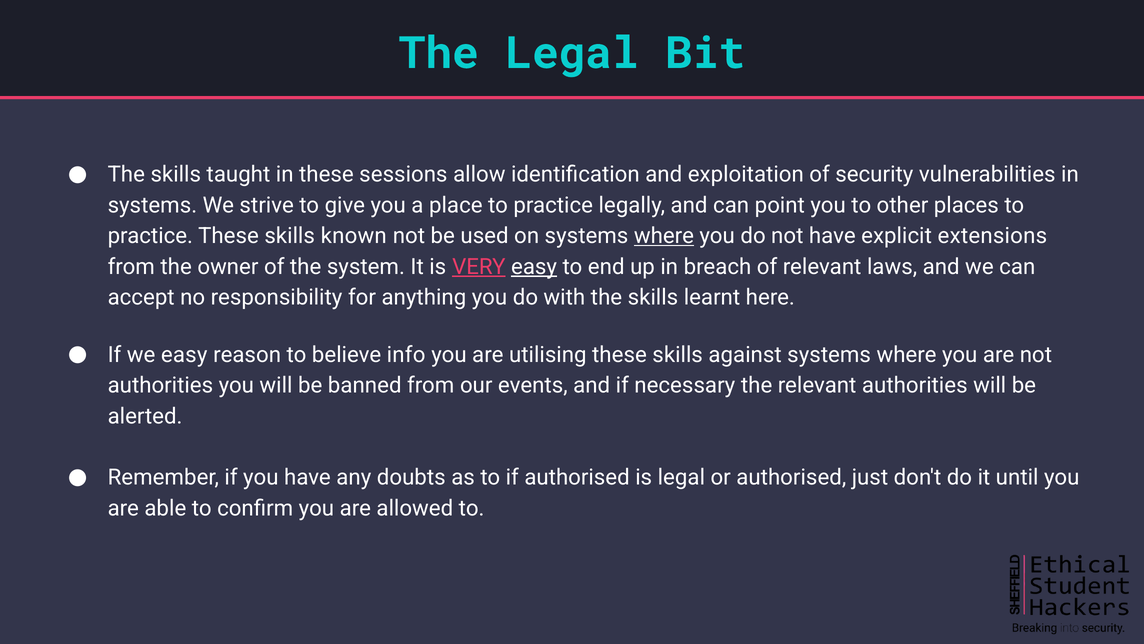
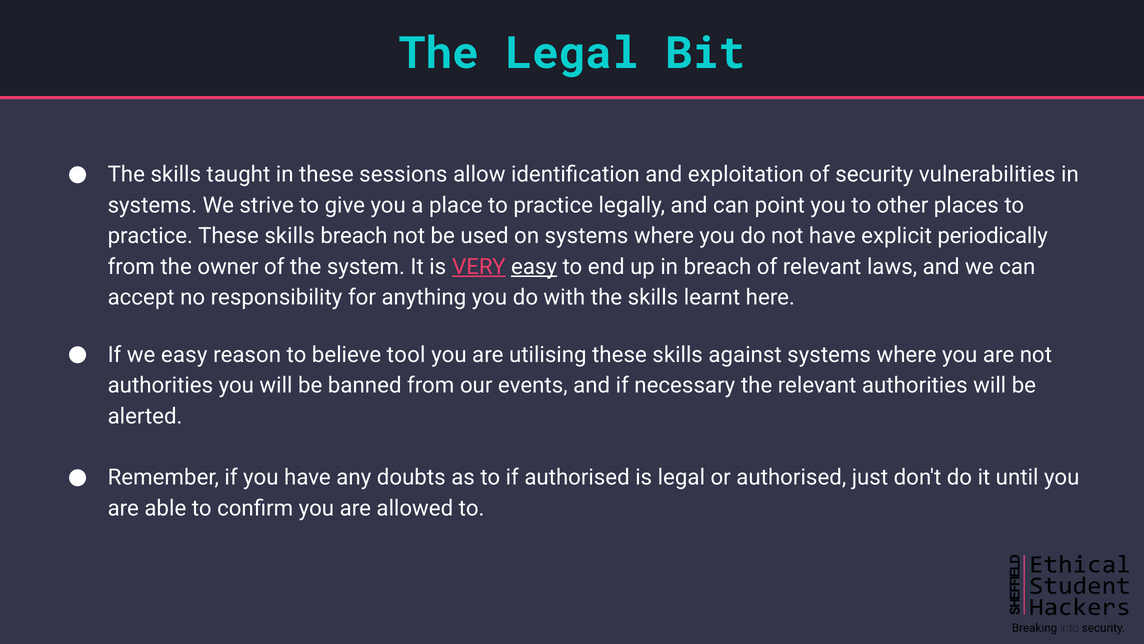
skills known: known -> breach (354, 236)
where underline: present -> none (664, 236)
extensions: extensions -> periodically (993, 236)
info: info -> tool (406, 355)
